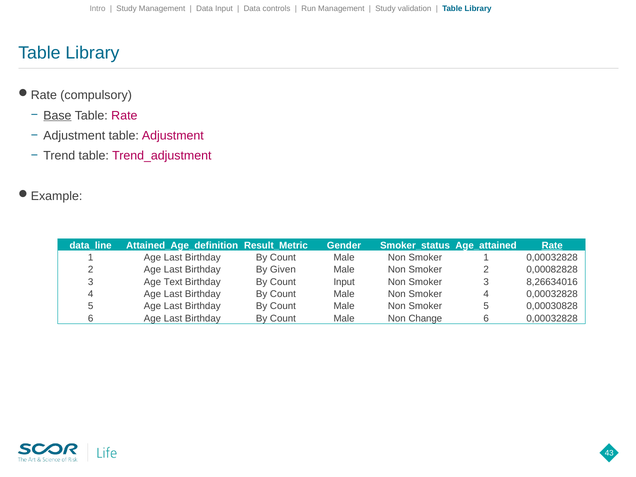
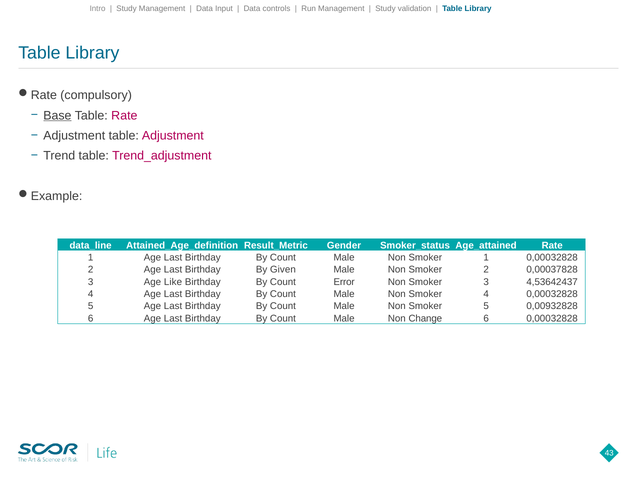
Rate underline: present -> none (552, 245)
0,00082828: 0,00082828 -> 0,00037828 (552, 270)
Text: Text -> Like (173, 282)
Count Input: Input -> Error (344, 282)
8,26634016: 8,26634016 -> 4,53642437 (552, 282)
0,00030828: 0,00030828 -> 0,00932828 (552, 306)
